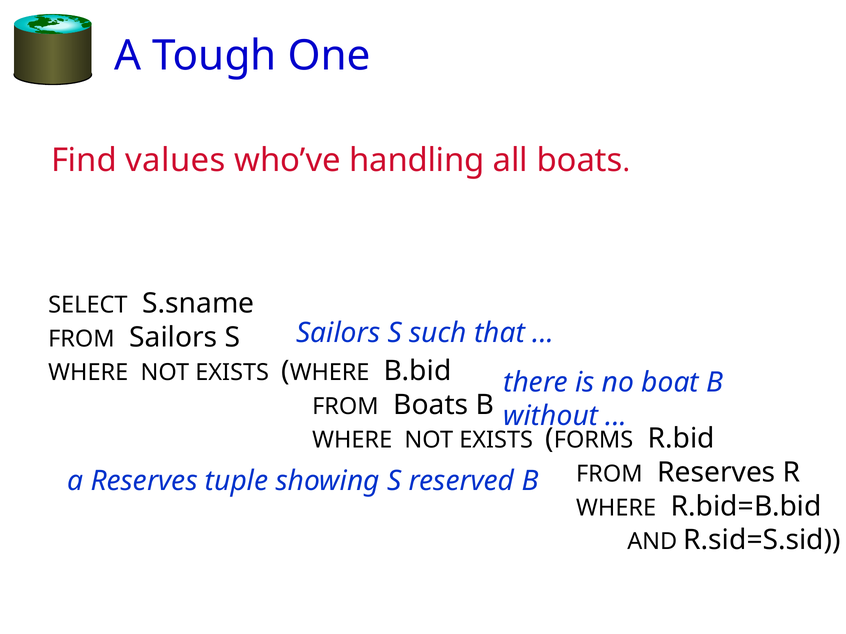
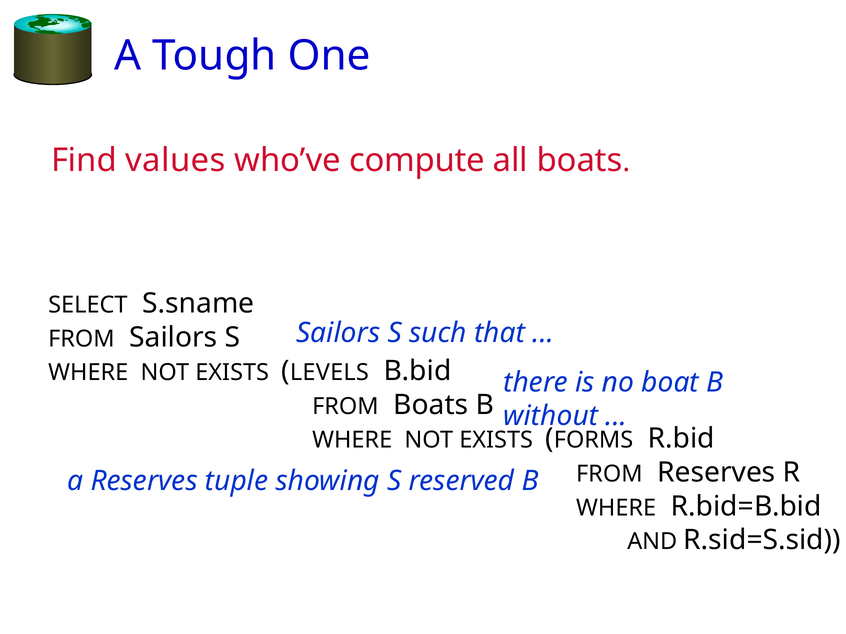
handling: handling -> compute (417, 161)
WHERE: WHERE -> LEVELS (329, 373)
